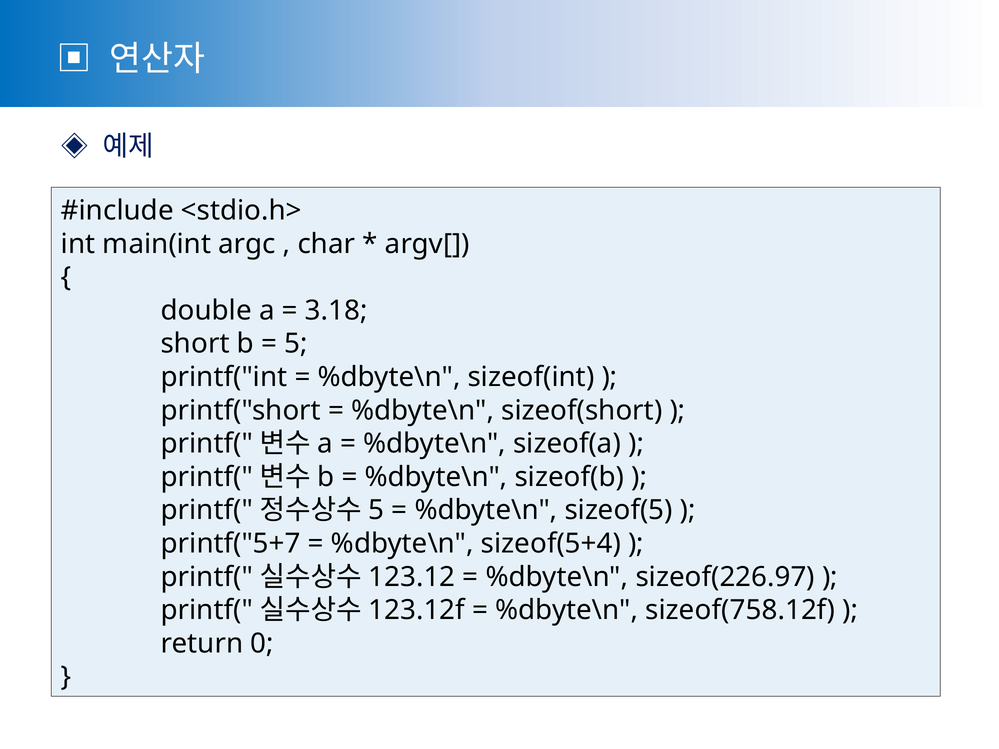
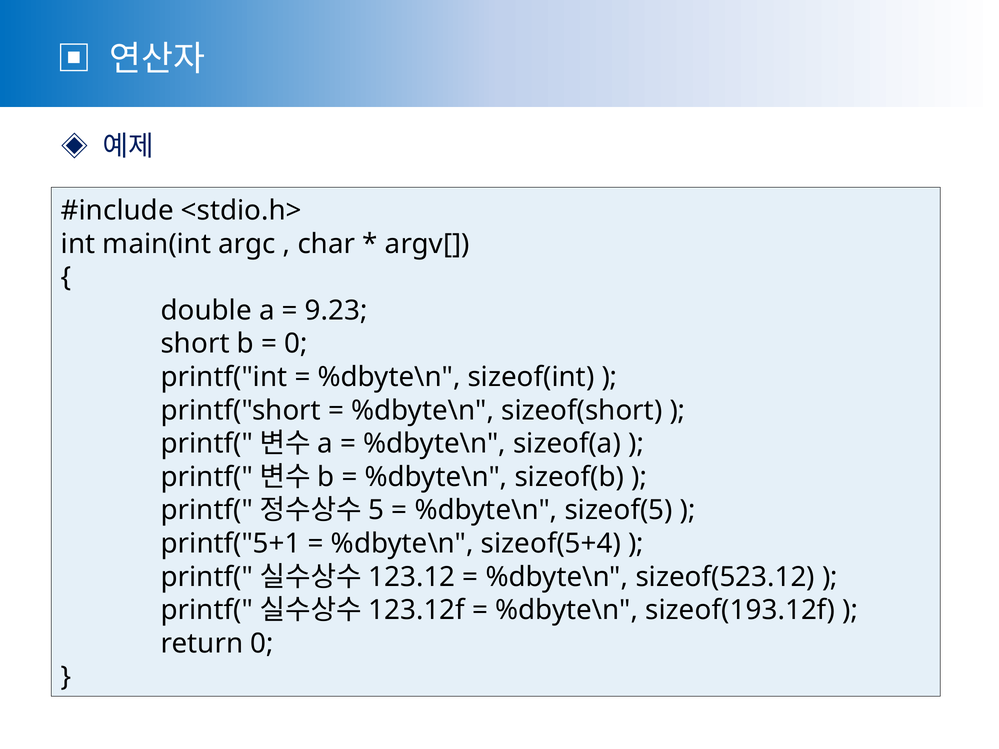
3.18: 3.18 -> 9.23 (336, 311)
5: 5 -> 0 (296, 344)
printf("5+7: printf("5+7 -> printf("5+1 (231, 544)
sizeof(226.97: sizeof(226.97 -> sizeof(523.12 (725, 577)
sizeof(758.12f: sizeof(758.12f -> sizeof(193.12f (740, 610)
